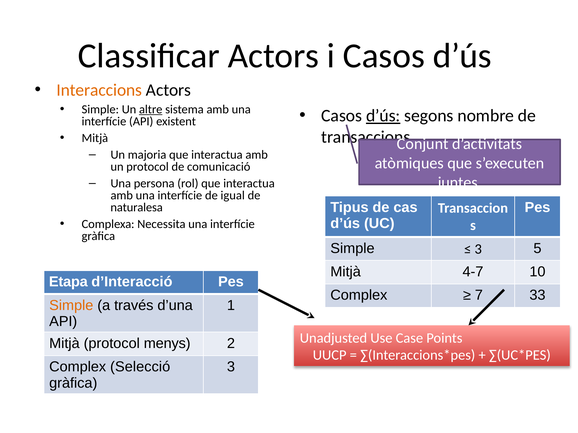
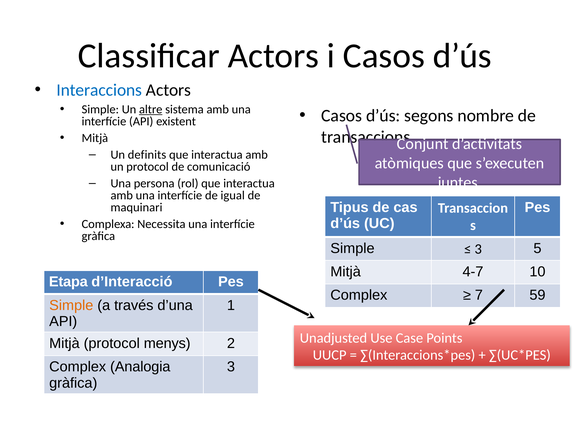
Interaccions colour: orange -> blue (99, 90)
d’ús underline: present -> none (383, 116)
majoria: majoria -> definits (147, 155)
naturalesa: naturalesa -> maquinari (137, 208)
33: 33 -> 59 (537, 295)
Selecció: Selecció -> Analogia (140, 367)
